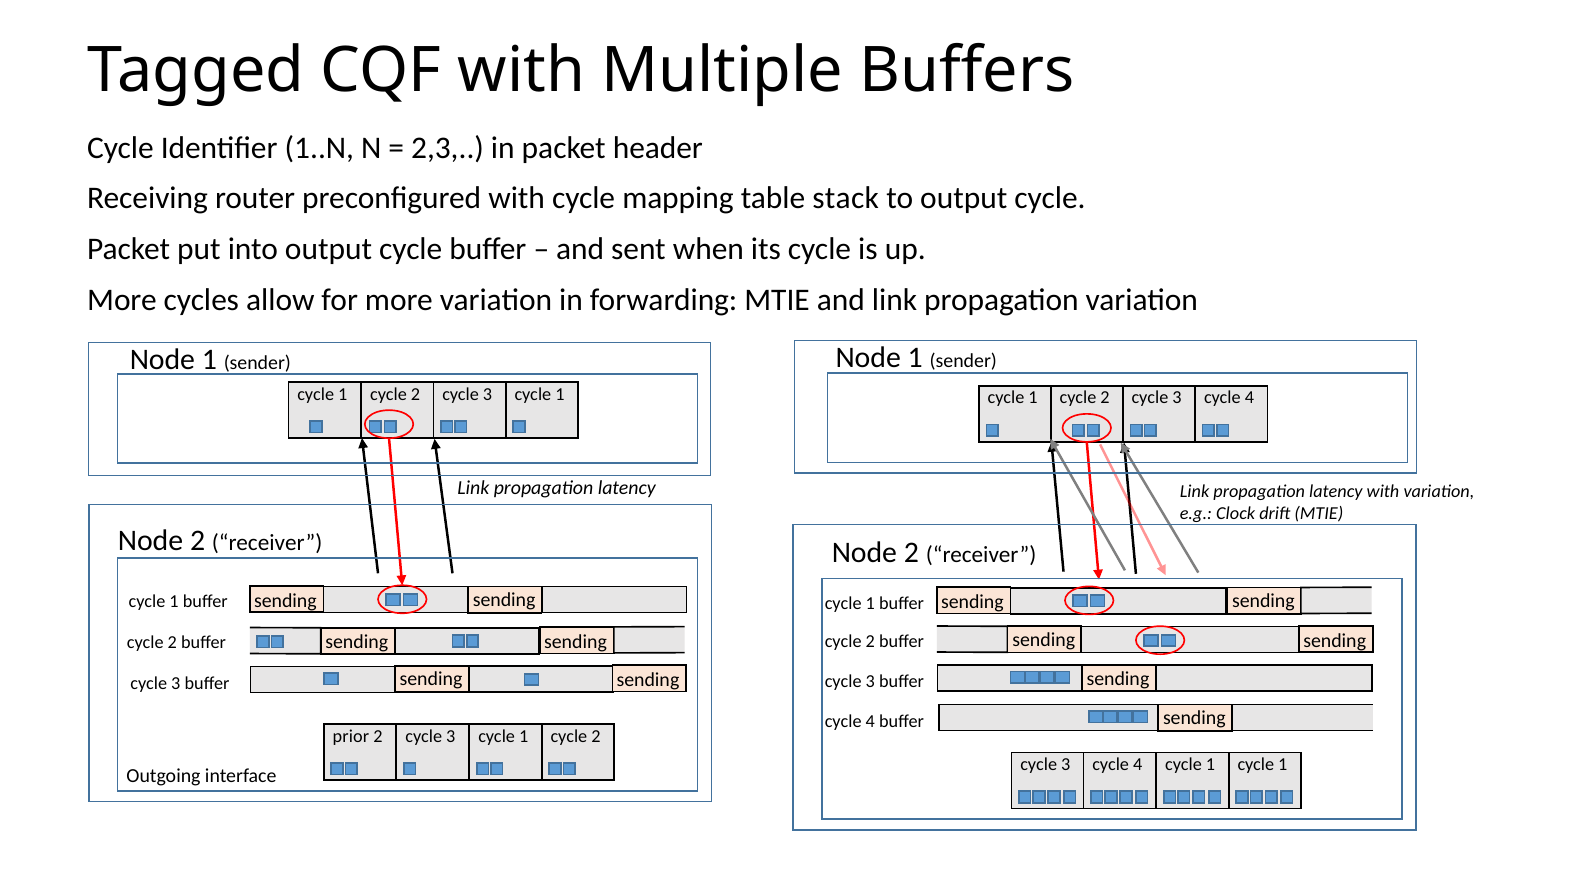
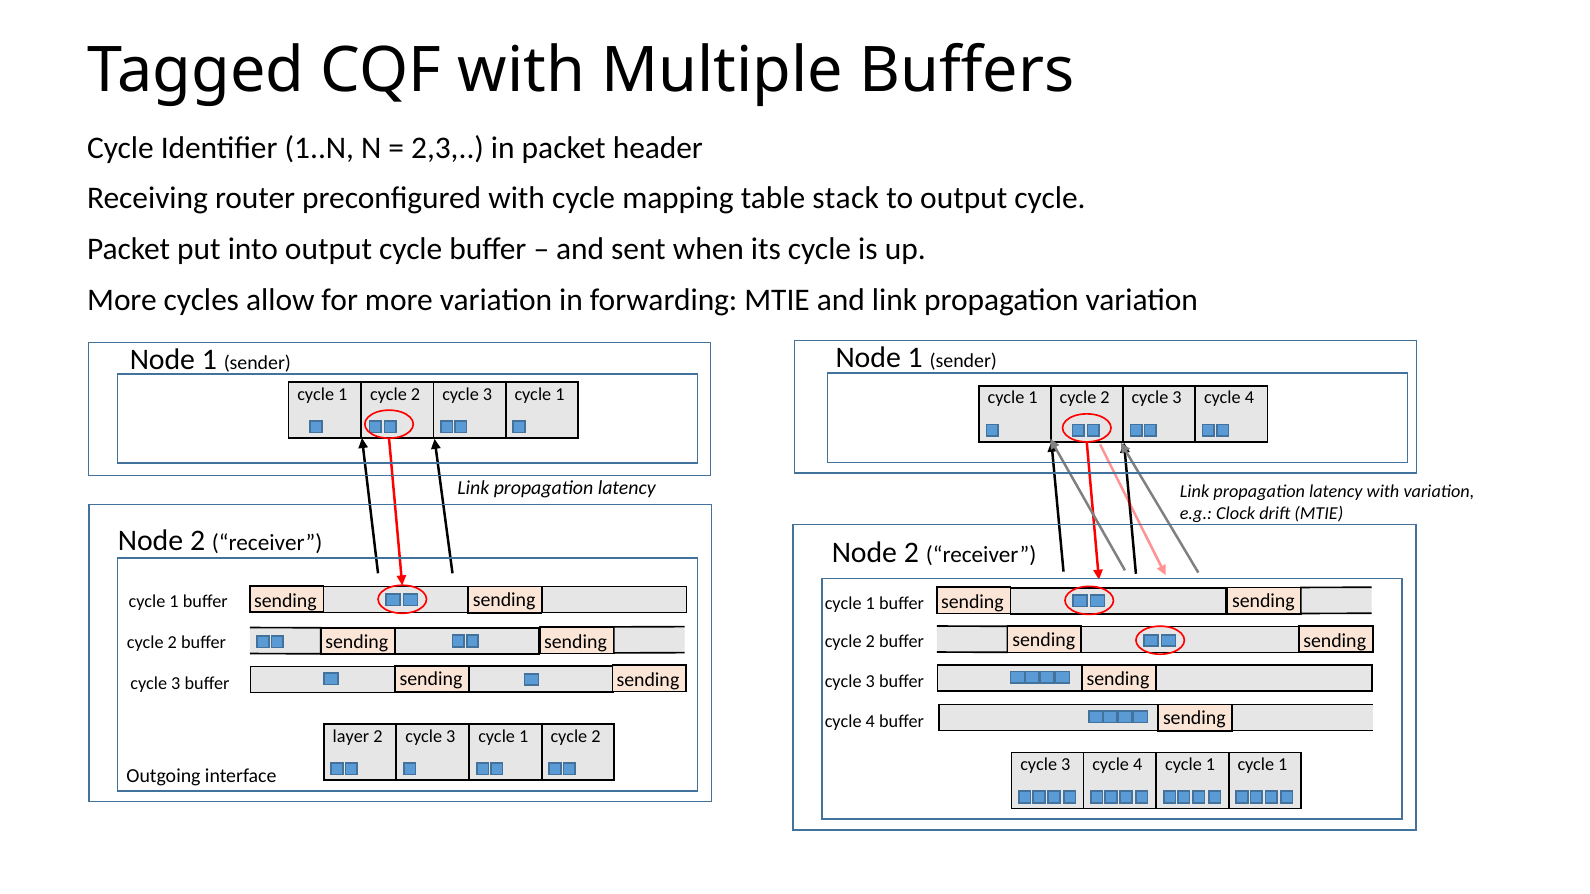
prior: prior -> layer (351, 736)
